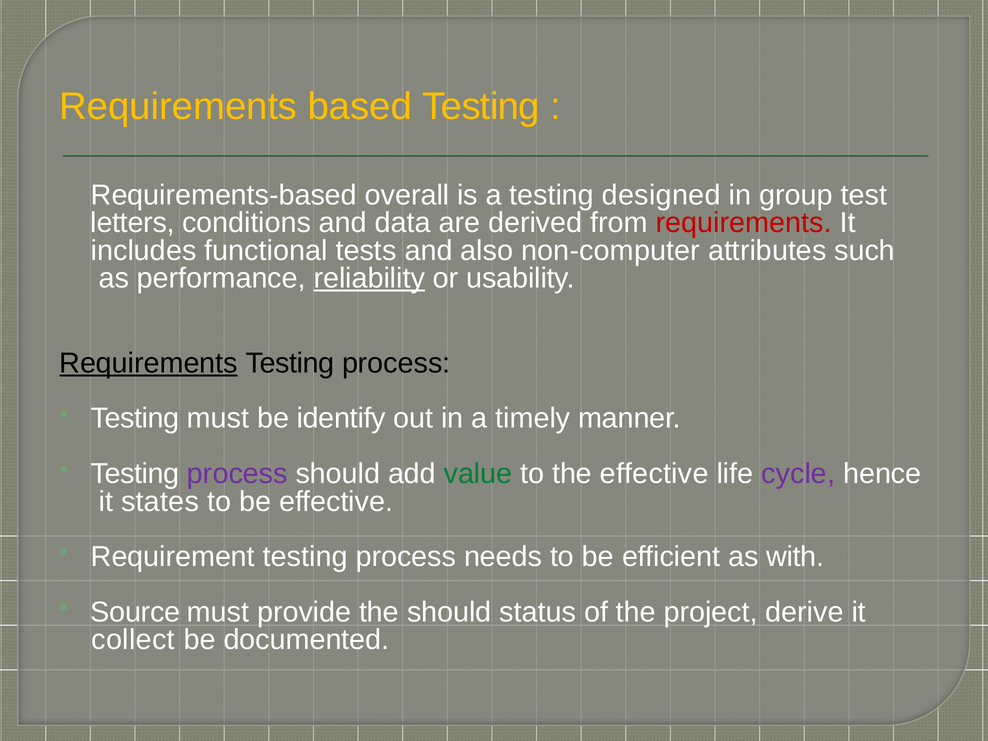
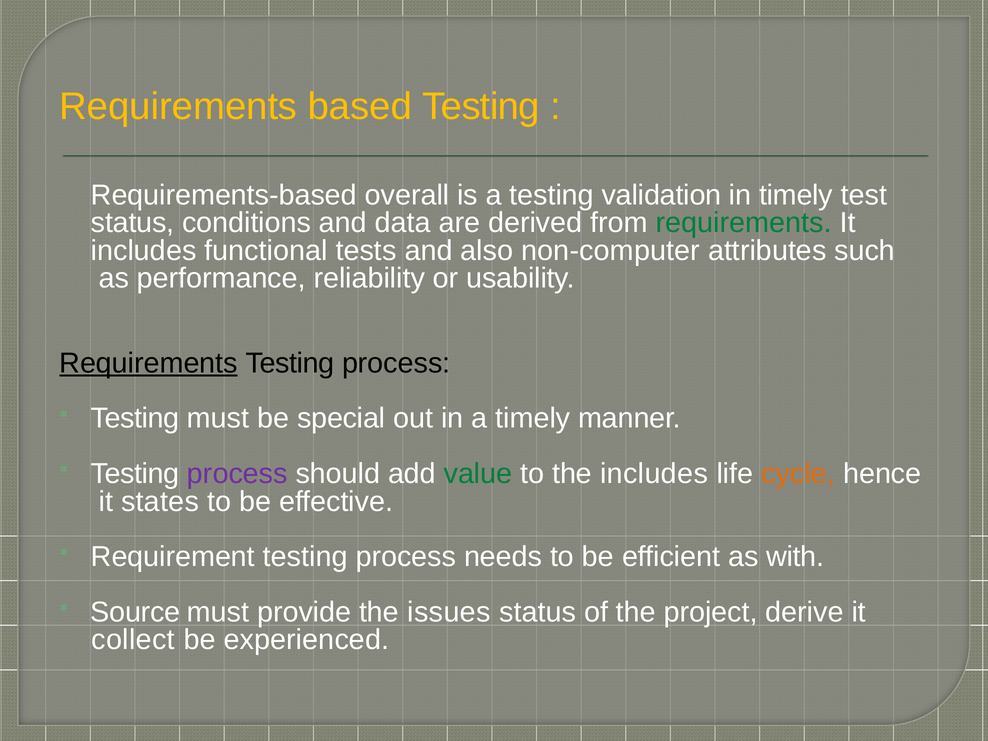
designed: designed -> validation (662, 195)
in group: group -> timely (796, 195)
letters: letters -> status (133, 223)
requirements colour: red -> green (744, 223)
reliability underline: present -> none (369, 278)
identify: identify -> special (341, 418)
the effective: effective -> includes (654, 474)
cycle colour: purple -> orange (798, 474)
the should: should -> issues (449, 612)
documented: documented -> experienced (306, 640)
